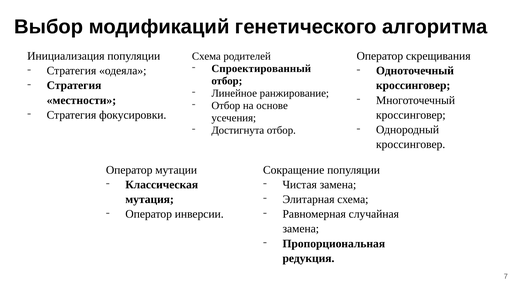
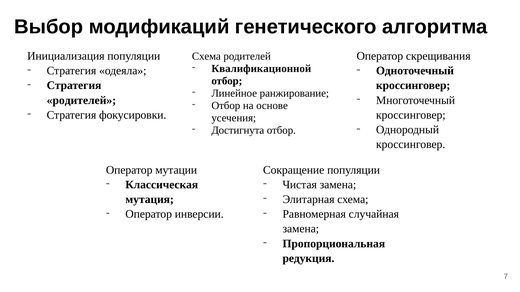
Спроектированный: Спроектированный -> Квалификационной (261, 69)
местности: местности -> родителей (81, 100)
